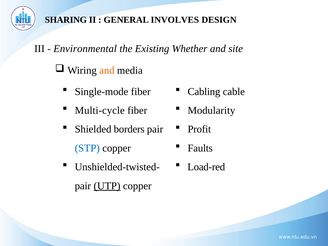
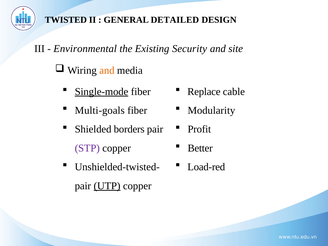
SHARING: SHARING -> TWISTED (66, 20)
INVOLVES: INVOLVES -> DETAILED (175, 20)
Whether: Whether -> Security (190, 49)
Single-mode underline: none -> present (101, 92)
Cabling: Cabling -> Replace (204, 92)
Multi-cycle: Multi-cycle -> Multi-goals (100, 110)
Faults: Faults -> Better (200, 148)
STP colour: blue -> purple (87, 148)
